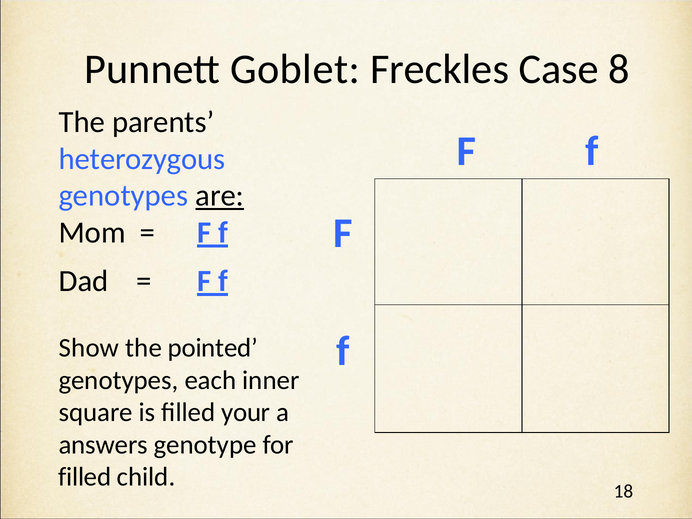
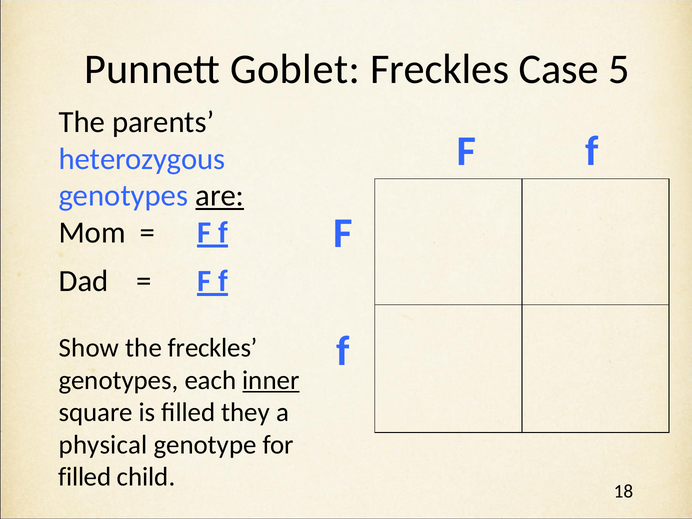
8: 8 -> 5 (619, 69)
the pointed: pointed -> freckles (213, 348)
inner underline: none -> present (271, 380)
your: your -> they (246, 412)
answers: answers -> physical (103, 445)
